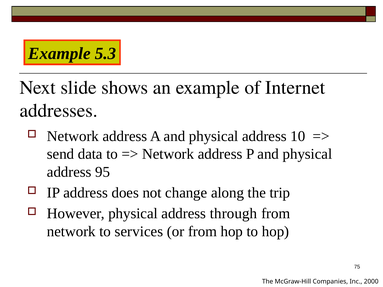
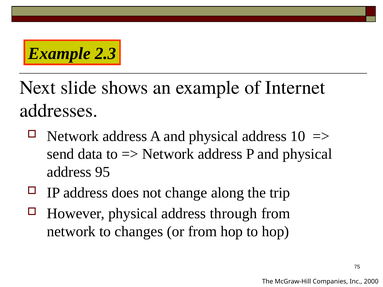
5.3: 5.3 -> 2.3 (105, 54)
services: services -> changes (139, 232)
